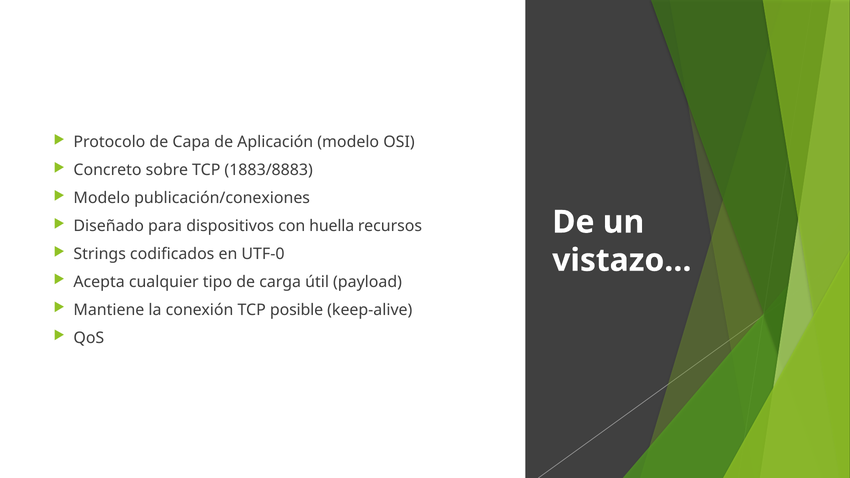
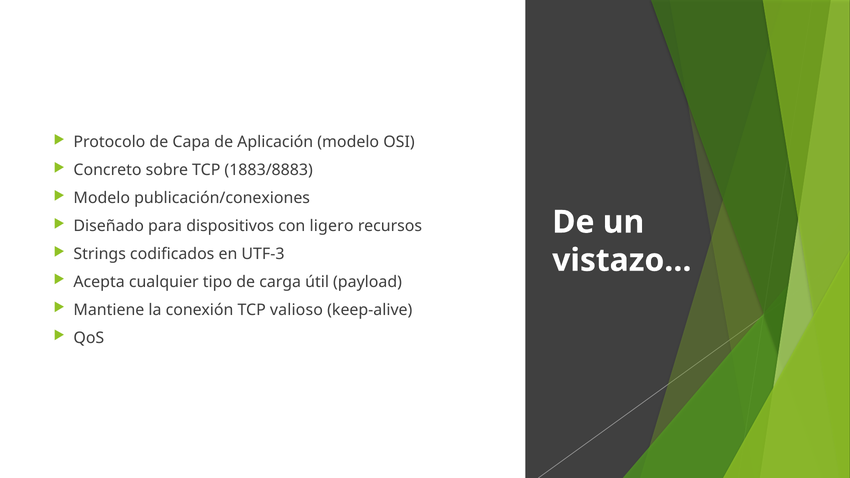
huella: huella -> ligero (332, 226)
UTF-0: UTF-0 -> UTF-3 (263, 254)
posible: posible -> valioso (296, 310)
